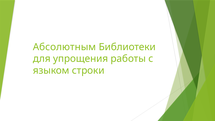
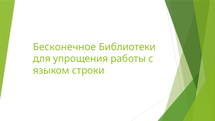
Абсолютным: Абсолютным -> Бесконечное (64, 47)
